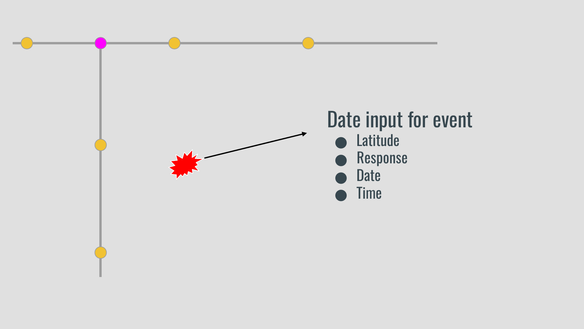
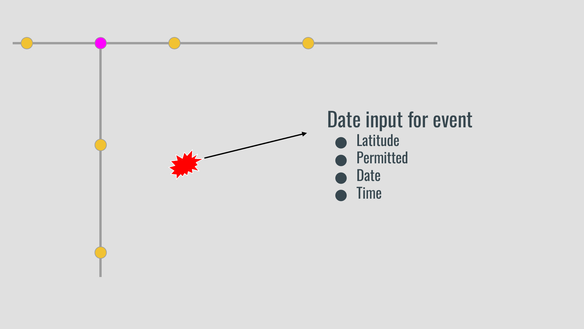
Response: Response -> Permitted (382, 159)
